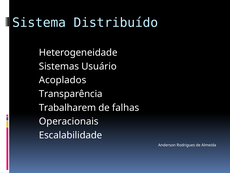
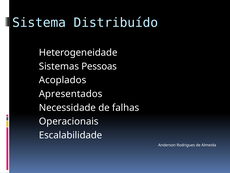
Usuário: Usuário -> Pessoas (99, 66)
Transparência: Transparência -> Apresentados (71, 94)
Trabalharem: Trabalharem -> Necessidade (67, 107)
